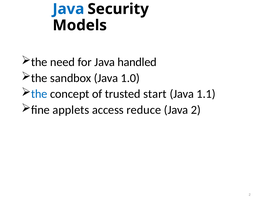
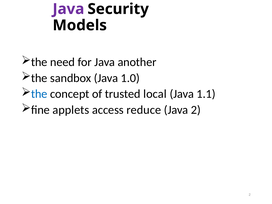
Java colour: blue -> purple (68, 9)
handled: handled -> another (137, 62)
start: start -> local (155, 94)
